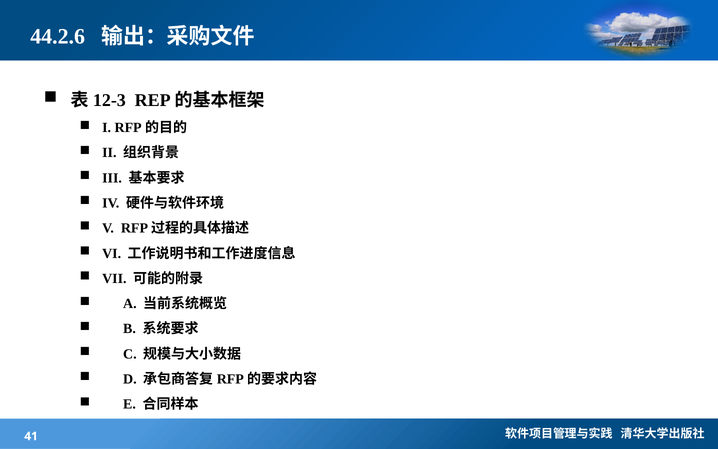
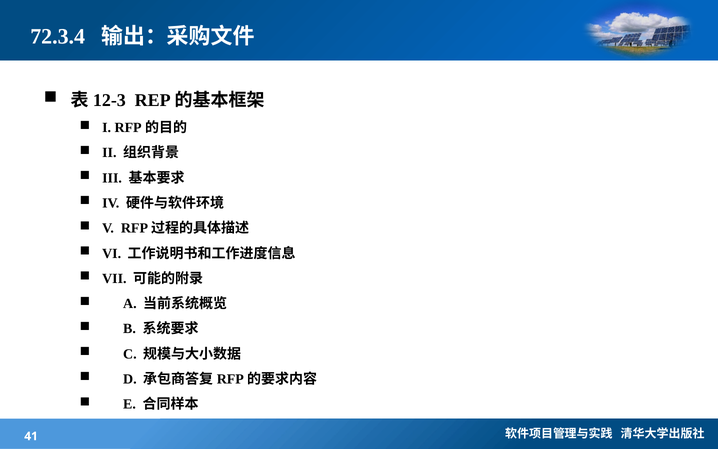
44.2.6: 44.2.6 -> 72.3.4 (58, 36)
